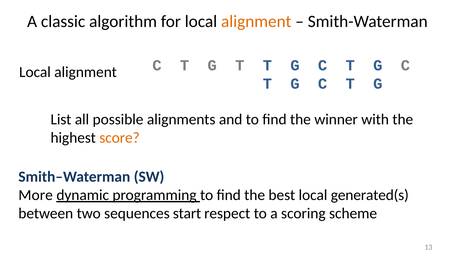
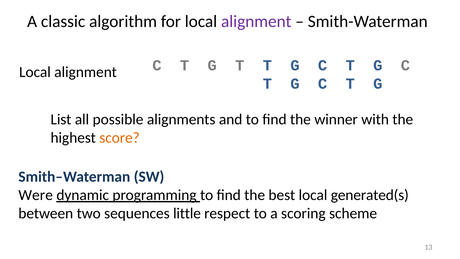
alignment colour: orange -> purple (256, 22)
More: More -> Were (36, 195)
start: start -> little (187, 213)
